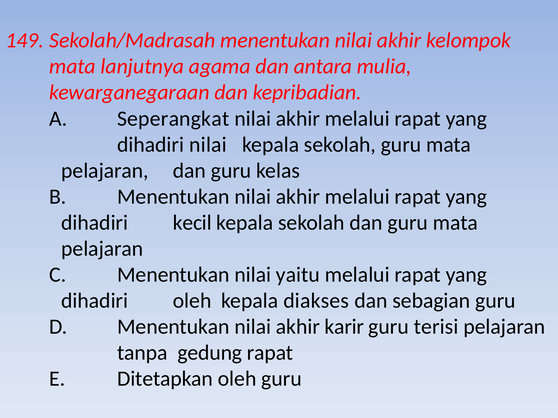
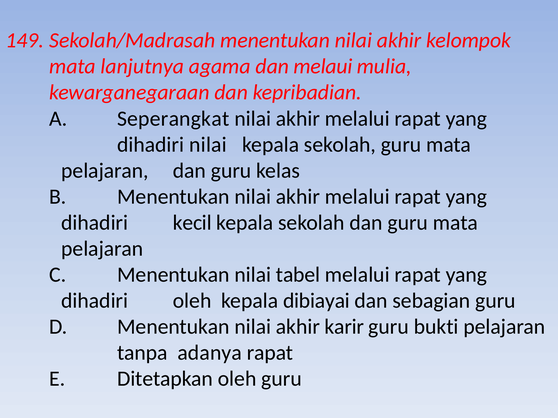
antara: antara -> melaui (323, 67)
yaitu: yaitu -> tabel (298, 275)
diakses: diakses -> dibiayai (316, 301)
terisi: terisi -> bukti (436, 327)
gedung: gedung -> adanya (210, 353)
